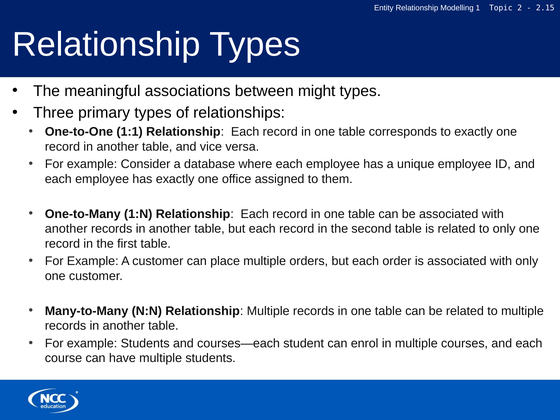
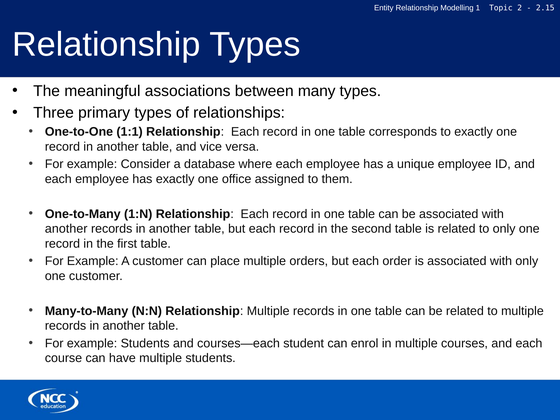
might: might -> many (317, 91)
